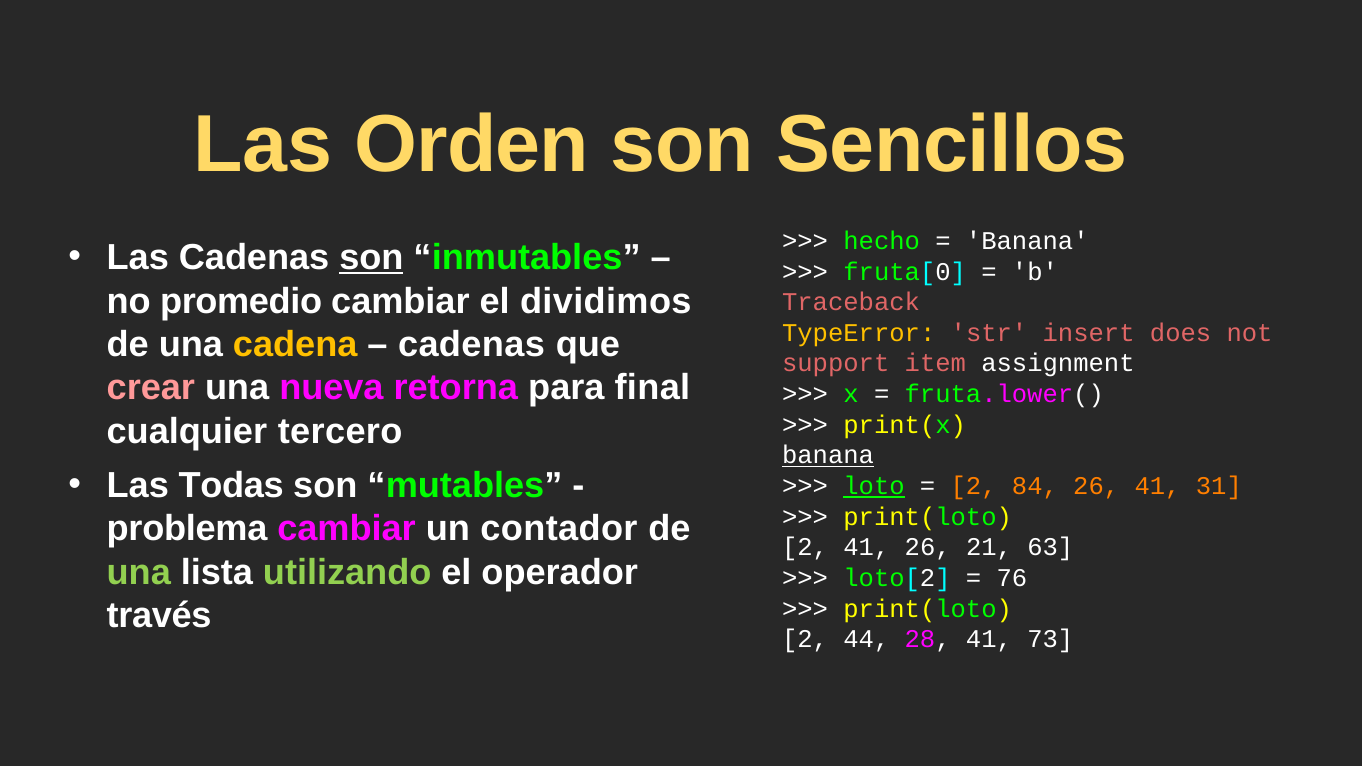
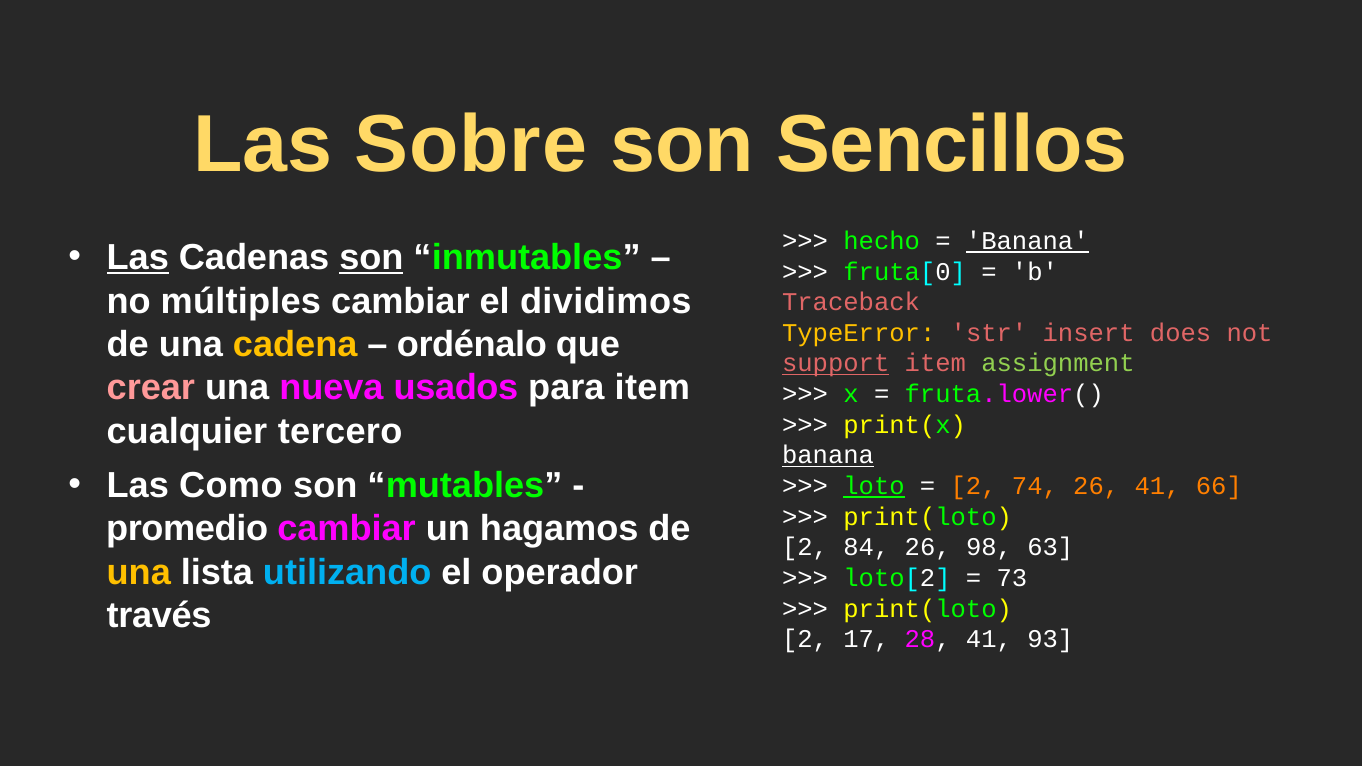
Orden: Orden -> Sobre (471, 145)
Banana underline: none -> present (1027, 241)
Las underline: none -> present (138, 258)
promedio: promedio -> múltiples (241, 301)
cadenas: cadenas -> ordénalo (472, 345)
support underline: none -> present (836, 364)
assignment colour: white -> light green (1058, 364)
retorna: retorna -> usados (456, 388)
para final: final -> item (652, 388)
Todas: Todas -> Como (231, 485)
84: 84 -> 74 (1035, 486)
31: 31 -> 66 (1219, 486)
problema: problema -> promedio (187, 529)
contador: contador -> hagamos (559, 529)
2 41: 41 -> 84 (866, 547)
21: 21 -> 98 (989, 547)
una colour: light green -> yellow (139, 572)
utilizando colour: light green -> light blue (347, 572)
76: 76 -> 73 (1012, 578)
44: 44 -> 17 (866, 639)
73: 73 -> 93 (1050, 639)
